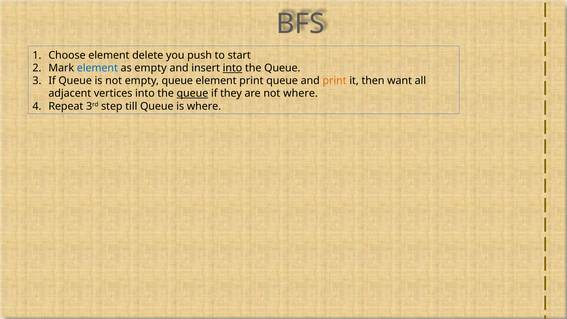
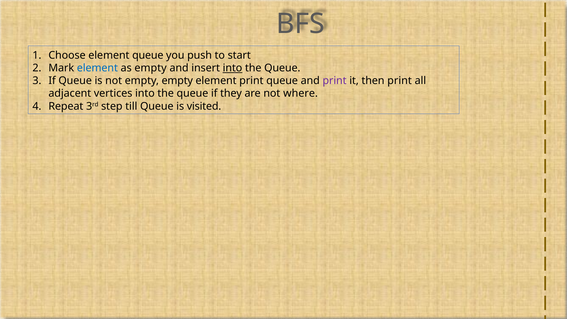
element delete: delete -> queue (148, 55)
empty queue: queue -> empty (177, 81)
print colour: orange -> purple (335, 81)
then want: want -> print (400, 81)
queue underline: present -> none (192, 93)
is where: where -> visited (204, 106)
